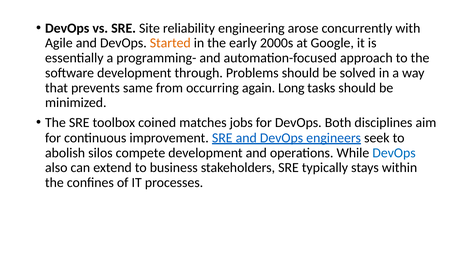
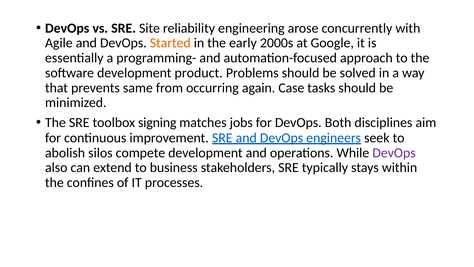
through: through -> product (199, 73)
Long: Long -> Case (291, 88)
coined: coined -> signing (157, 122)
DevOps colour: blue -> purple (394, 153)
